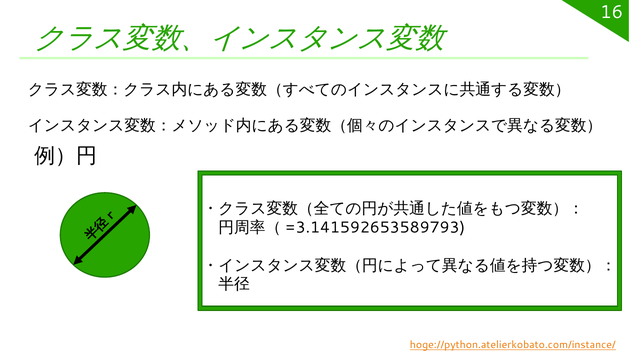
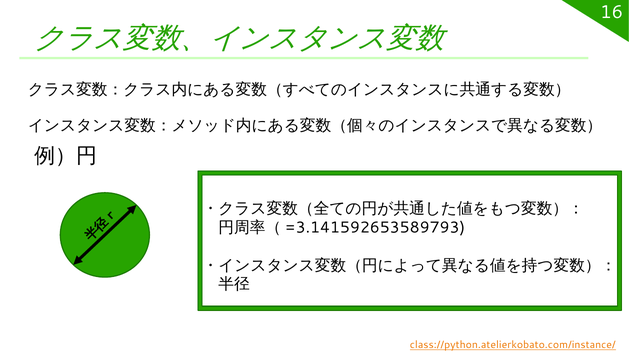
hoge://python.atelierkobato.com/instance/: hoge://python.atelierkobato.com/instance/ -> class://python.atelierkobato.com/instance/ (513, 344)
